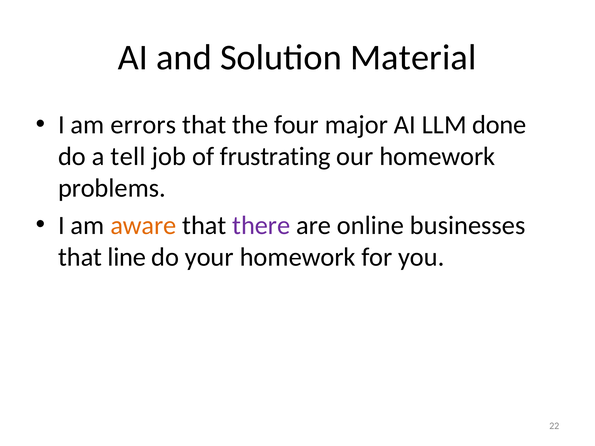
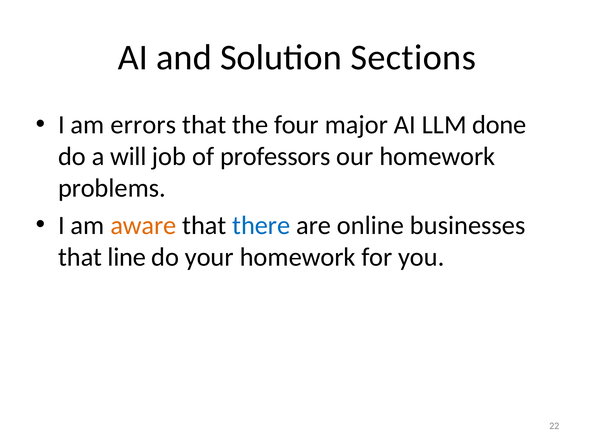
Material: Material -> Sections (413, 58)
tell: tell -> will (128, 157)
frustrating: frustrating -> professors (275, 157)
there colour: purple -> blue (261, 225)
